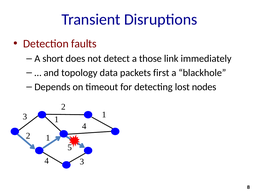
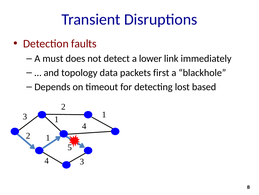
short: short -> must (53, 58)
those: those -> lower (150, 58)
nodes: nodes -> based (204, 87)
